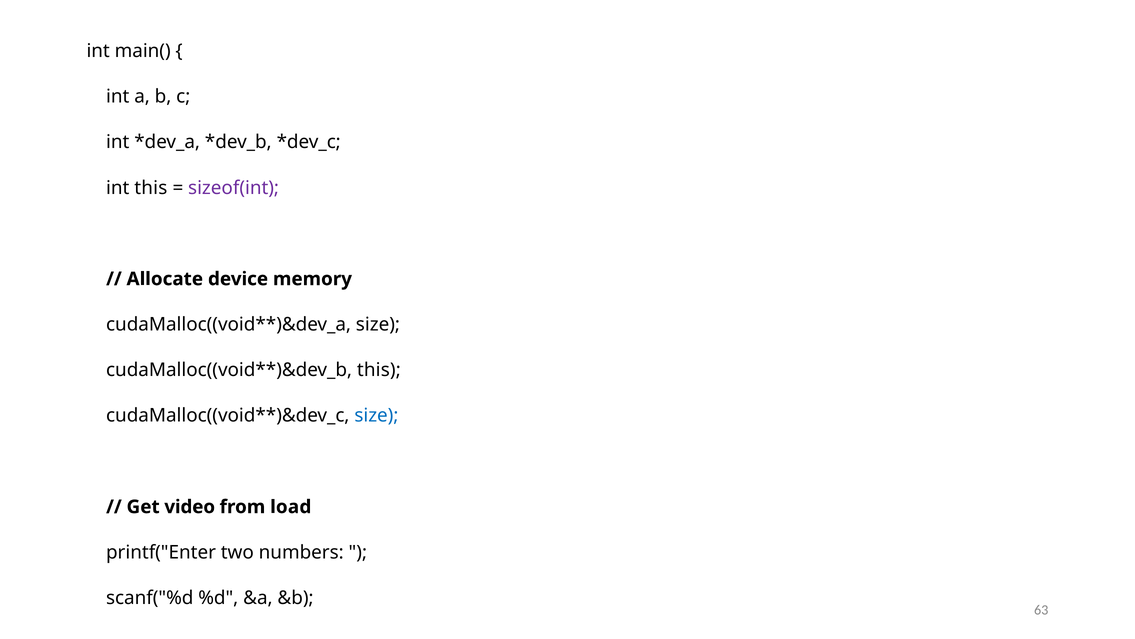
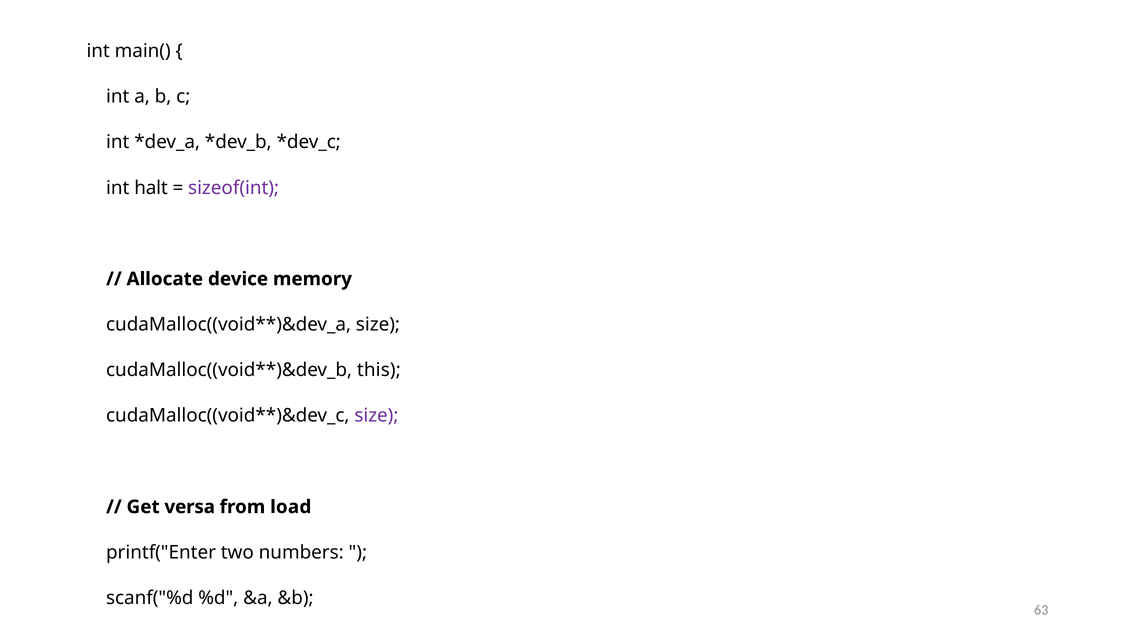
int this: this -> halt (151, 188)
size colour: blue -> purple (376, 415)
video: video -> versa (190, 506)
